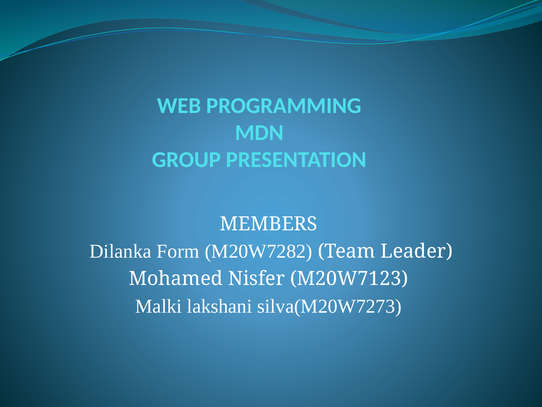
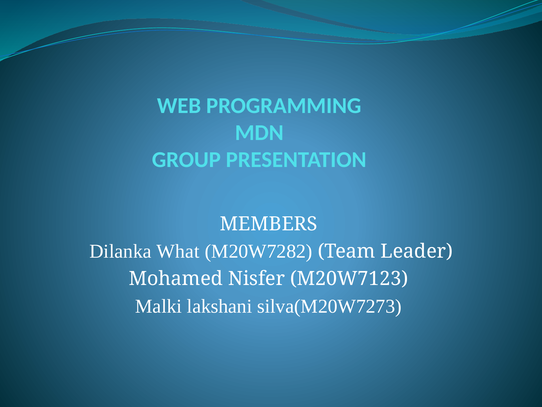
Form: Form -> What (178, 251)
